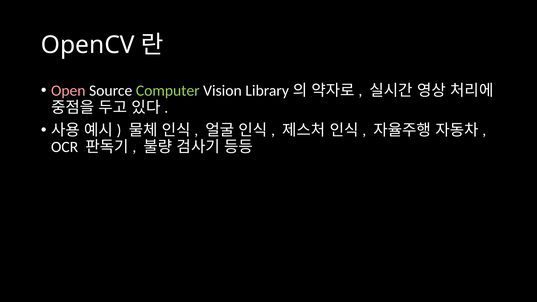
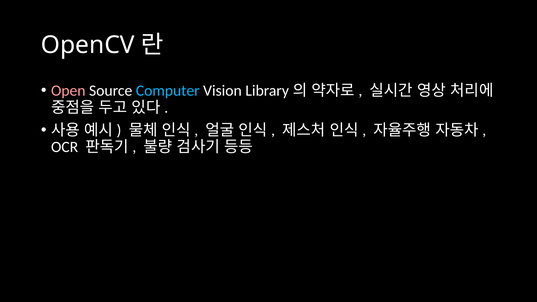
Computer colour: light green -> light blue (168, 91)
